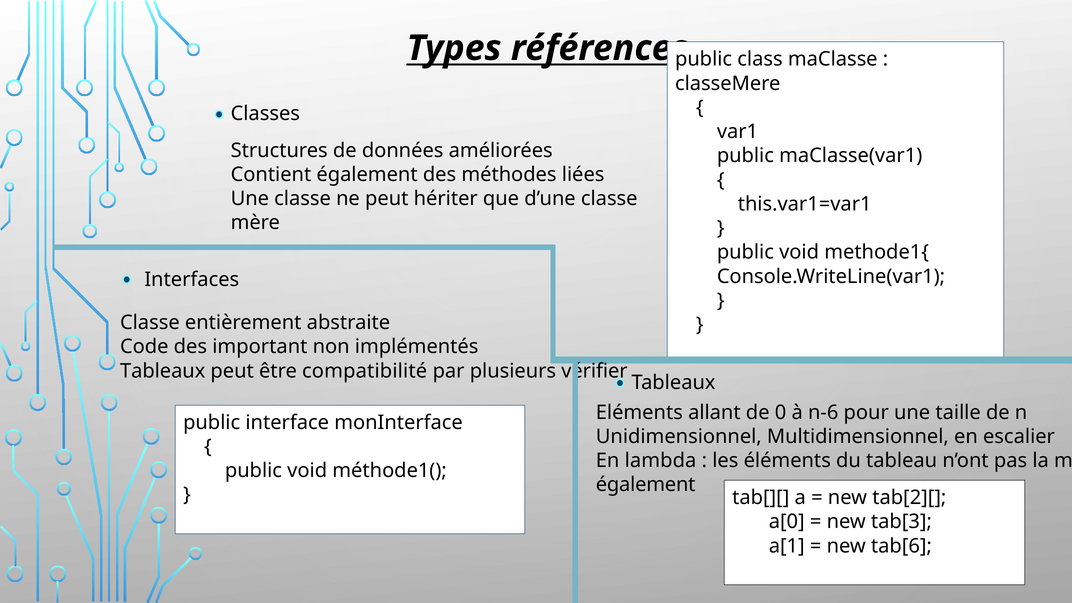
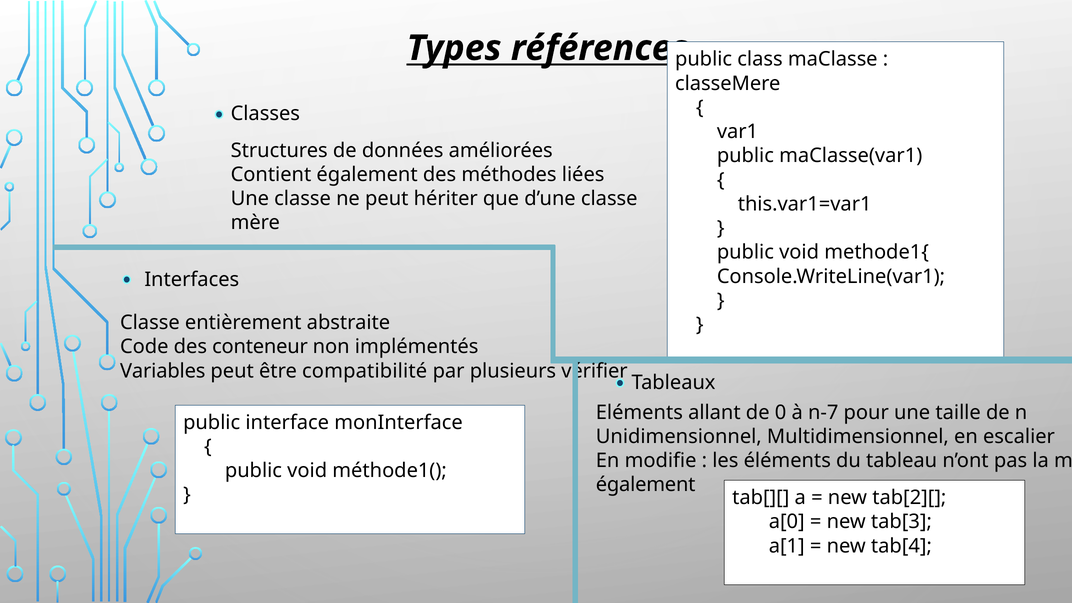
important: important -> conteneur (260, 347)
Tableaux: Tableaux -> Variables (163, 371)
n-6: n-6 -> n-7 (823, 412)
lambda: lambda -> modifie (661, 461)
tab[6: tab[6 -> tab[4 (901, 546)
